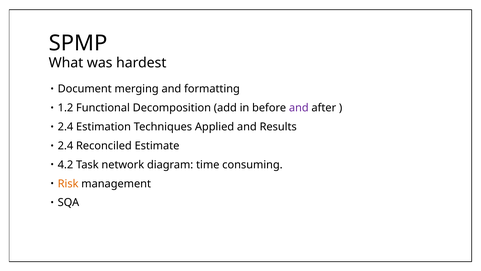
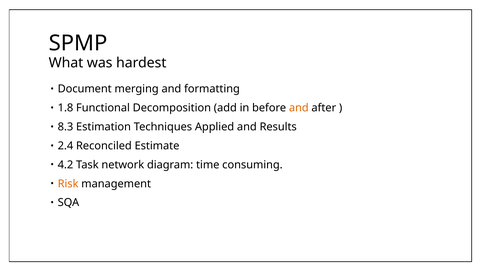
1.2: 1.2 -> 1.8 (65, 108)
and colour: purple -> orange (299, 108)
2.4: 2.4 -> 8.3 (65, 127)
